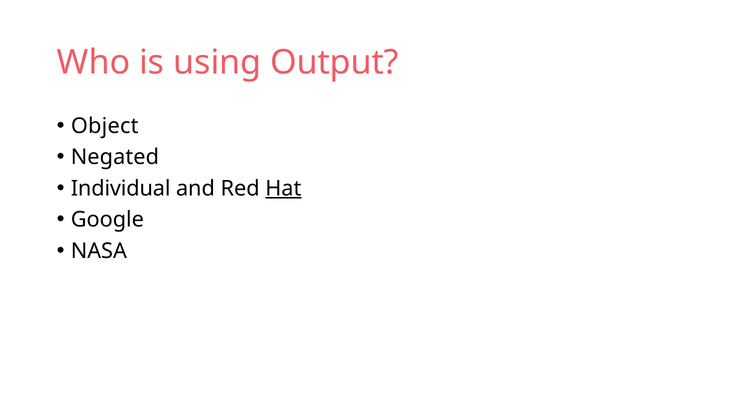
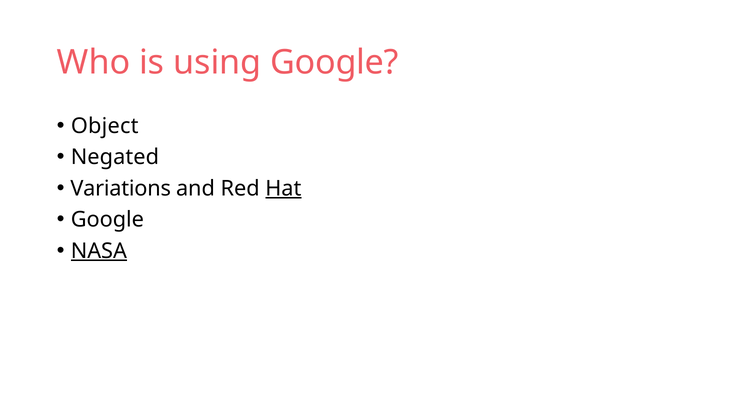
using Output: Output -> Google (335, 63)
Individual: Individual -> Variations (121, 188)
NASA underline: none -> present (99, 251)
